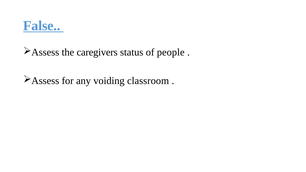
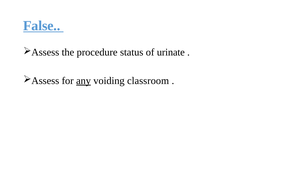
caregivers: caregivers -> procedure (97, 52)
people: people -> urinate (171, 52)
any underline: none -> present (83, 81)
